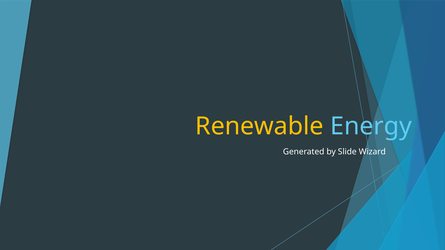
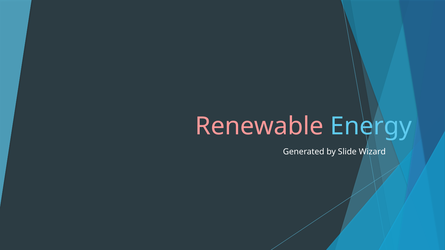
Renewable colour: yellow -> pink (260, 126)
